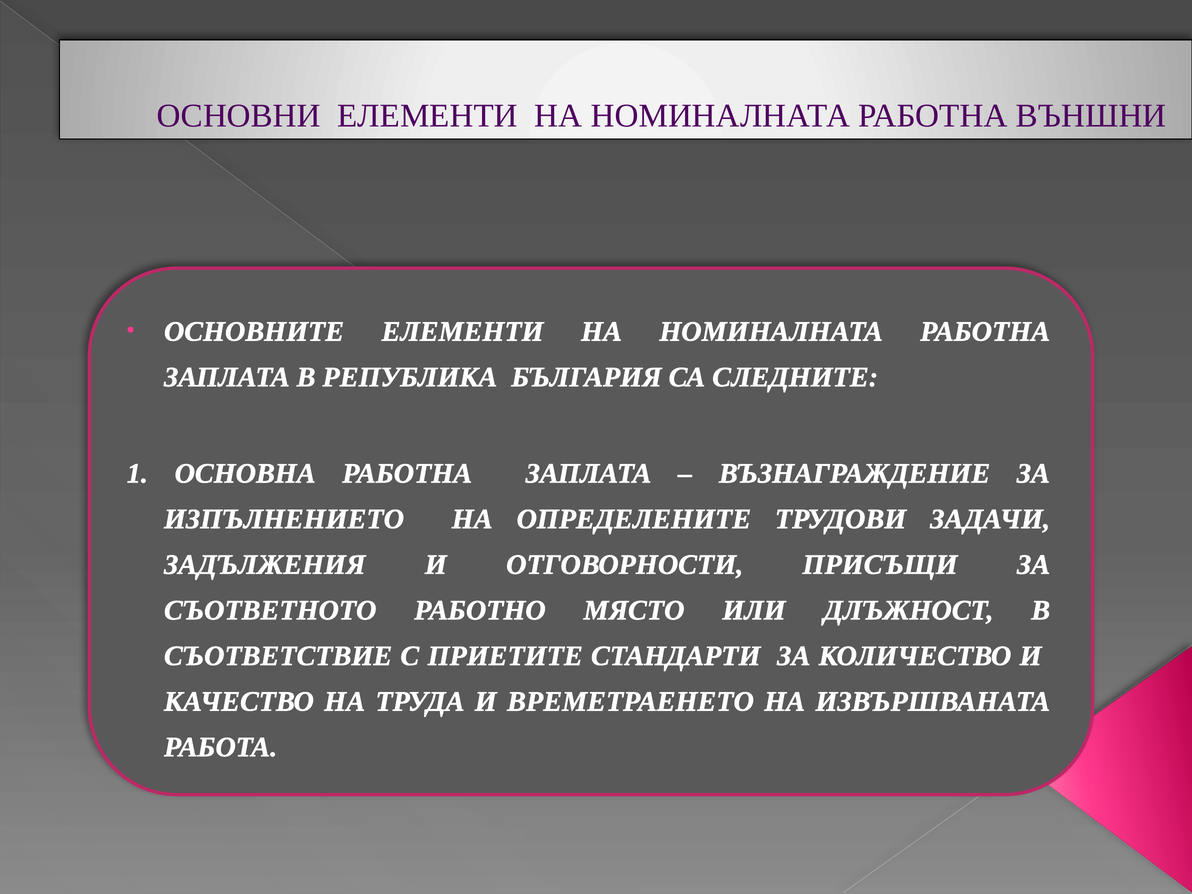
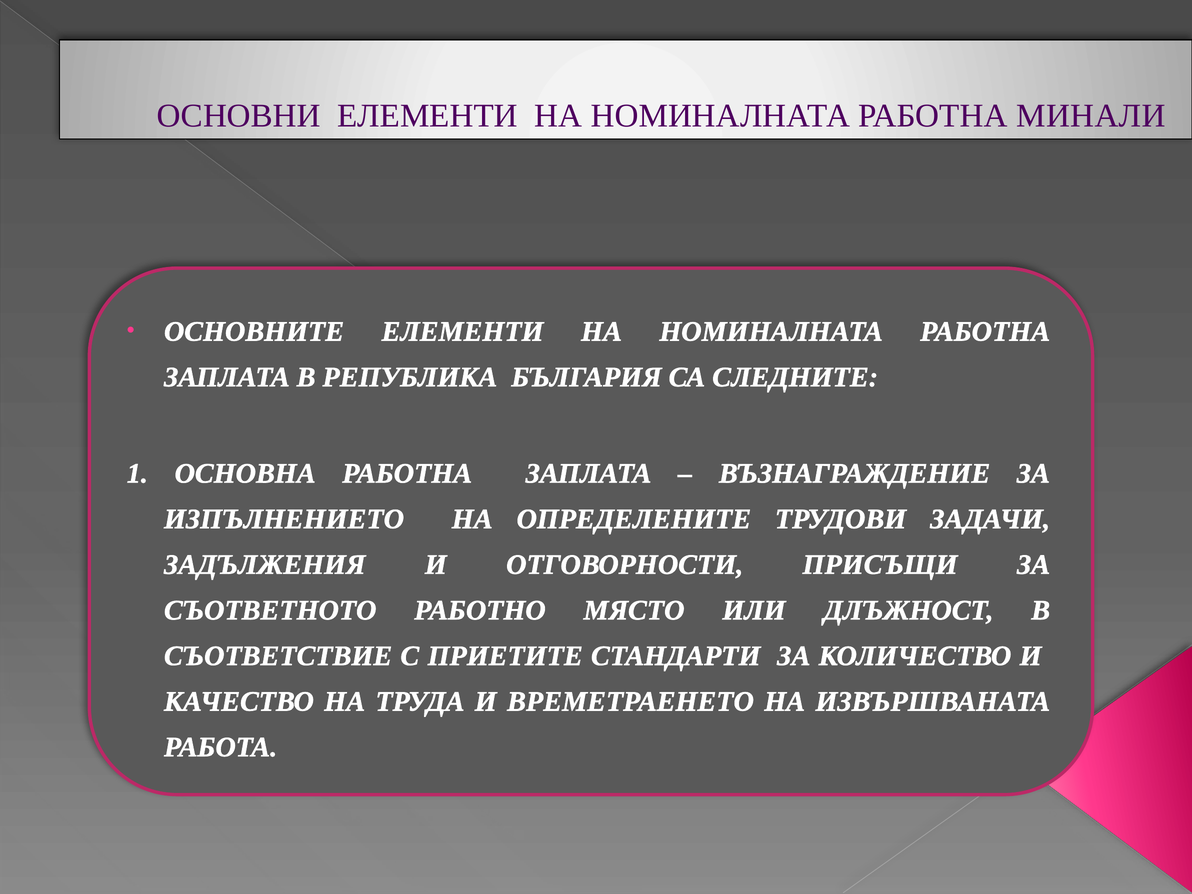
ВЪНШНИ: ВЪНШНИ -> МИНАЛИ (1091, 116)
